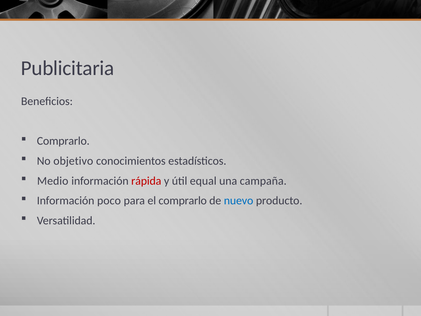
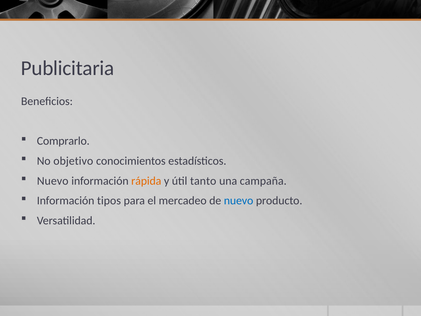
Medio: Medio -> Nuevo (53, 181)
rápida colour: red -> orange (146, 181)
equal: equal -> tanto (203, 181)
poco: poco -> tipos (109, 201)
el comprarlo: comprarlo -> mercadeo (183, 201)
